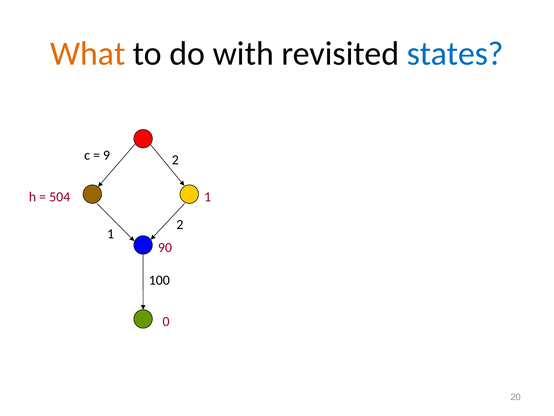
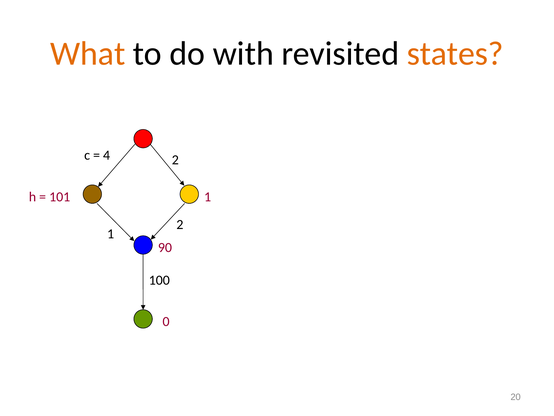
states colour: blue -> orange (455, 54)
9: 9 -> 4 (107, 155)
504: 504 -> 101 (60, 197)
